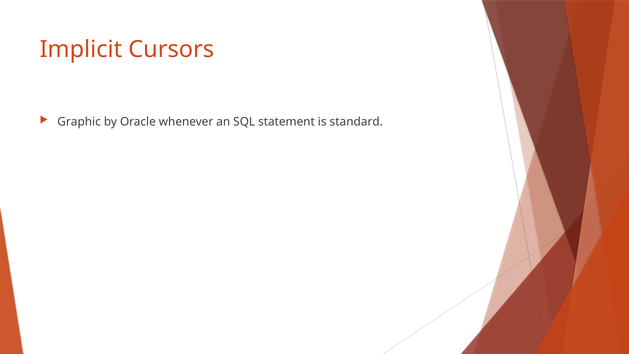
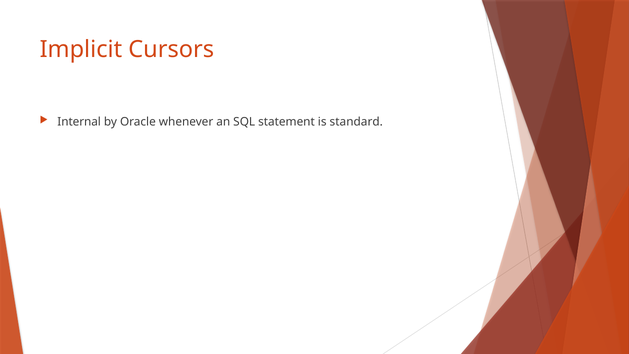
Graphic: Graphic -> Internal (79, 122)
